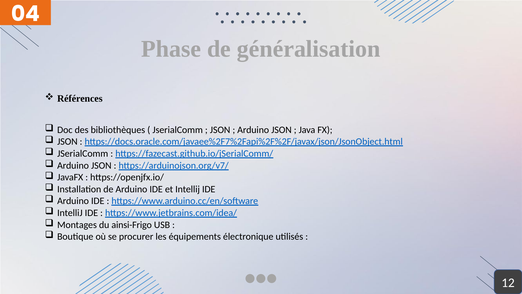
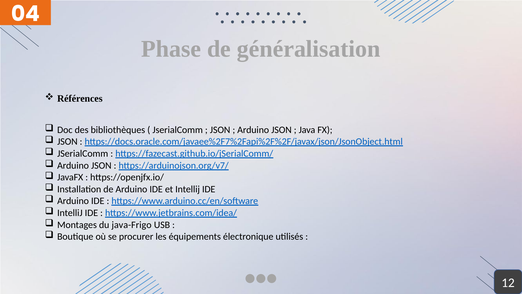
ainsi-Frigo: ainsi-Frigo -> java-Frigo (132, 225)
